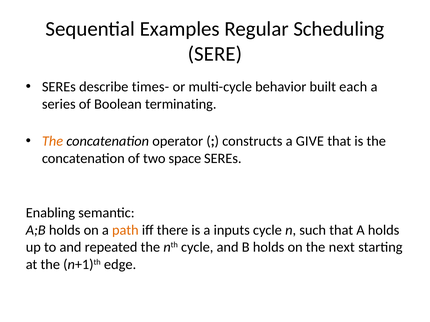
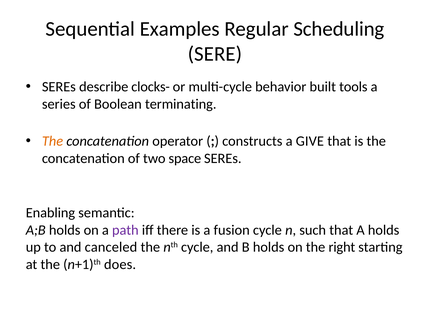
times-: times- -> clocks- (151, 87)
each: each -> tools (353, 87)
path colour: orange -> purple (125, 230)
inputs: inputs -> fusion (232, 230)
repeated: repeated -> canceled (111, 248)
next: next -> right (342, 248)
edge: edge -> does (120, 265)
